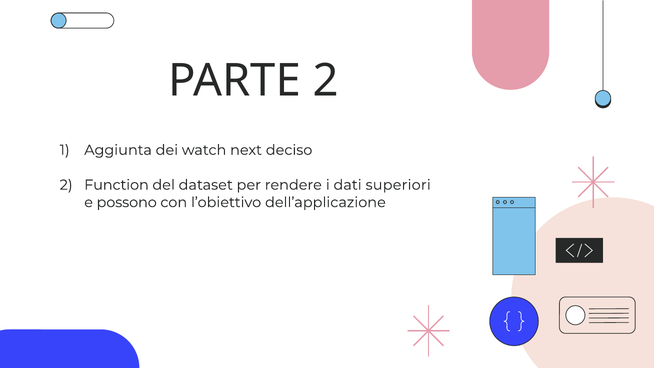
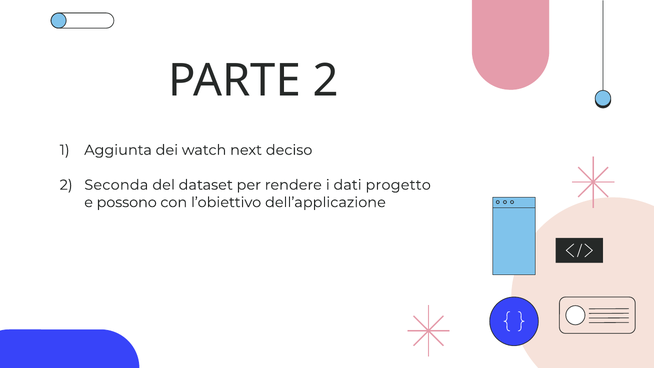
Function: Function -> Seconda (116, 185)
superiori: superiori -> progetto (398, 185)
